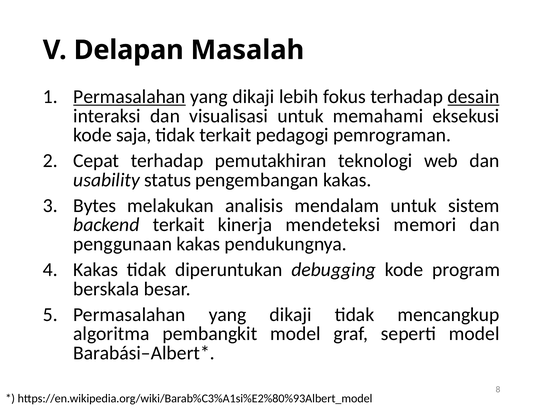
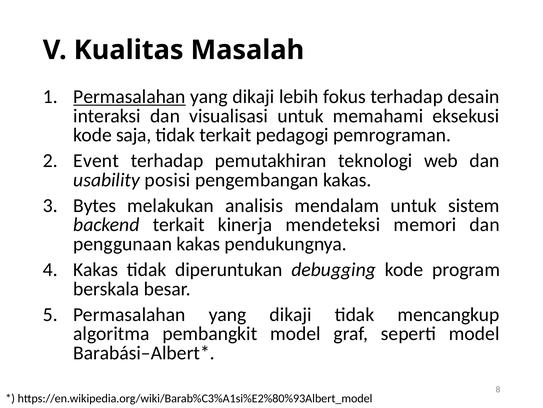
Delapan: Delapan -> Kualitas (129, 50)
desain underline: present -> none (474, 97)
Cepat: Cepat -> Event (96, 161)
status: status -> posisi (168, 180)
